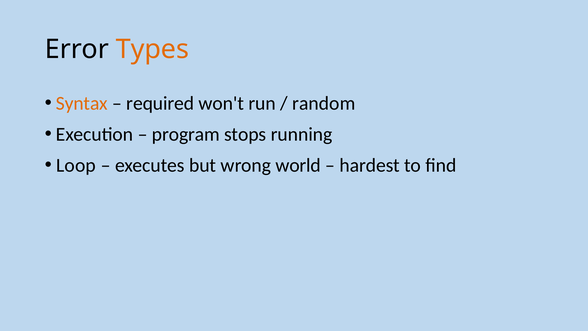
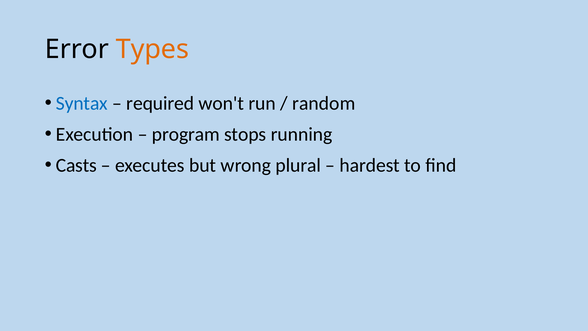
Syntax colour: orange -> blue (82, 103)
Loop: Loop -> Casts (76, 165)
world: world -> plural (298, 165)
